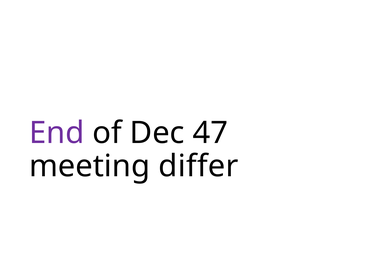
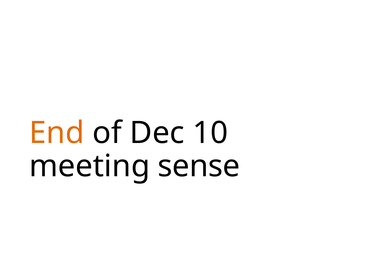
End colour: purple -> orange (57, 133)
47: 47 -> 10 (210, 133)
differ: differ -> sense (199, 166)
